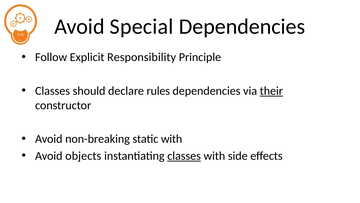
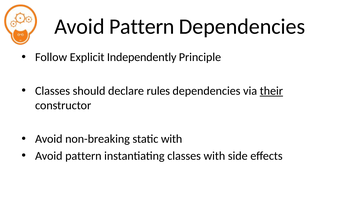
Special: Special -> Pattern (142, 27)
Responsibility: Responsibility -> Independently (142, 57)
objects: objects -> pattern (83, 155)
classes underline: present -> none (184, 155)
